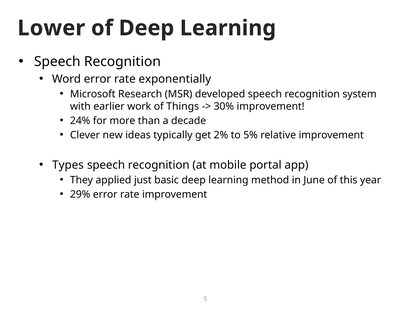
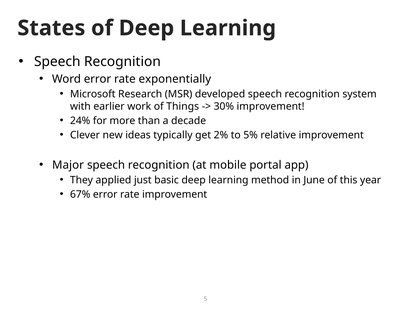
Lower: Lower -> States (51, 28)
Types: Types -> Major (68, 165)
29%: 29% -> 67% (80, 194)
